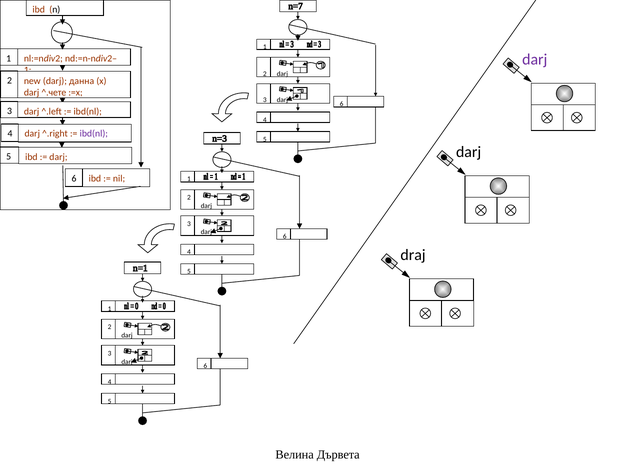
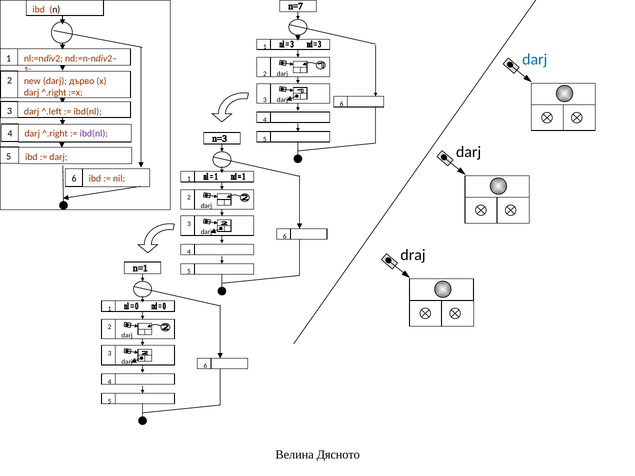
darj colour: purple -> blue (535, 60)
данна: данна -> дърво (82, 81)
^.чете: ^.чете -> ^.right (54, 93)
Дървета: Дървета -> Дясното (338, 455)
